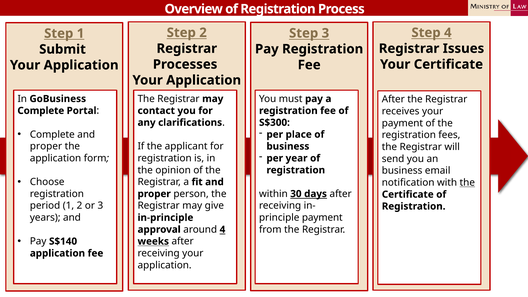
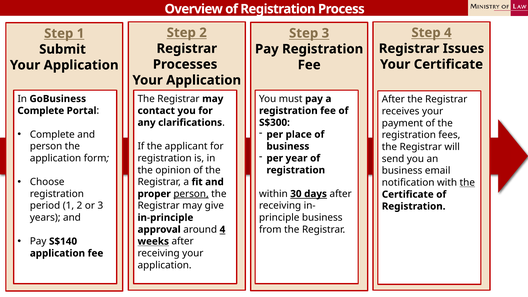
proper: proper -> person (46, 146)
person underline: none -> present (191, 194)
payment: payment -> business (322, 218)
